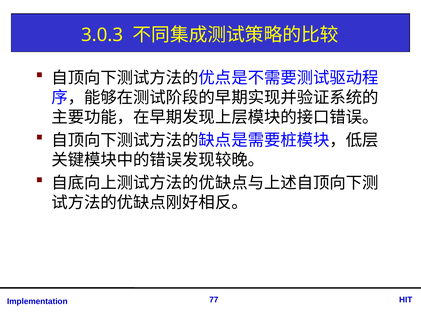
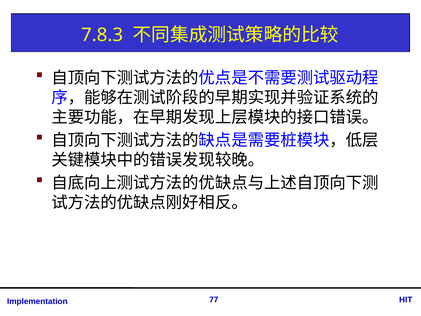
3.0.3: 3.0.3 -> 7.8.3 (102, 35)
